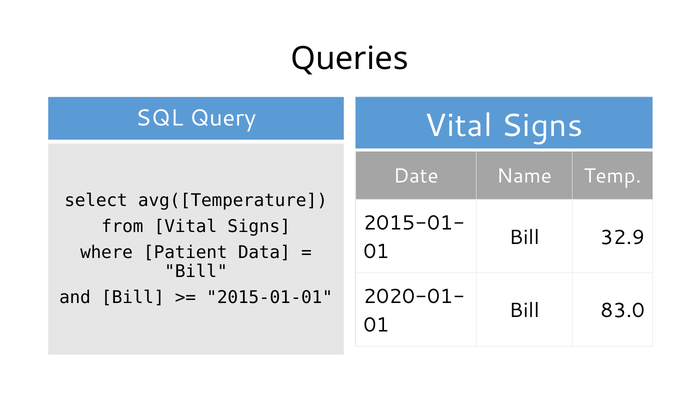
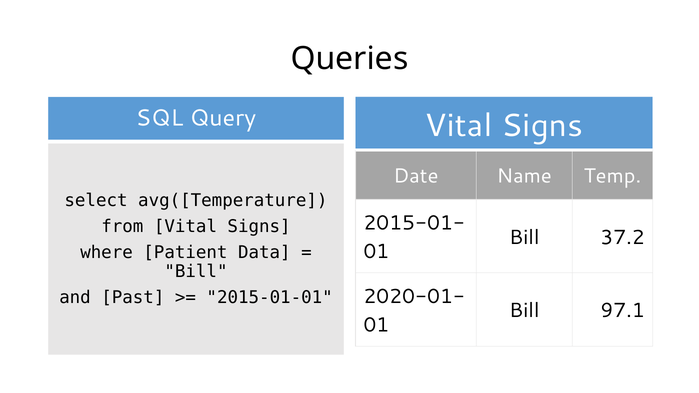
32.9: 32.9 -> 37.2 (623, 237)
and Bill: Bill -> Past (133, 298)
83.0: 83.0 -> 97.1 (623, 311)
